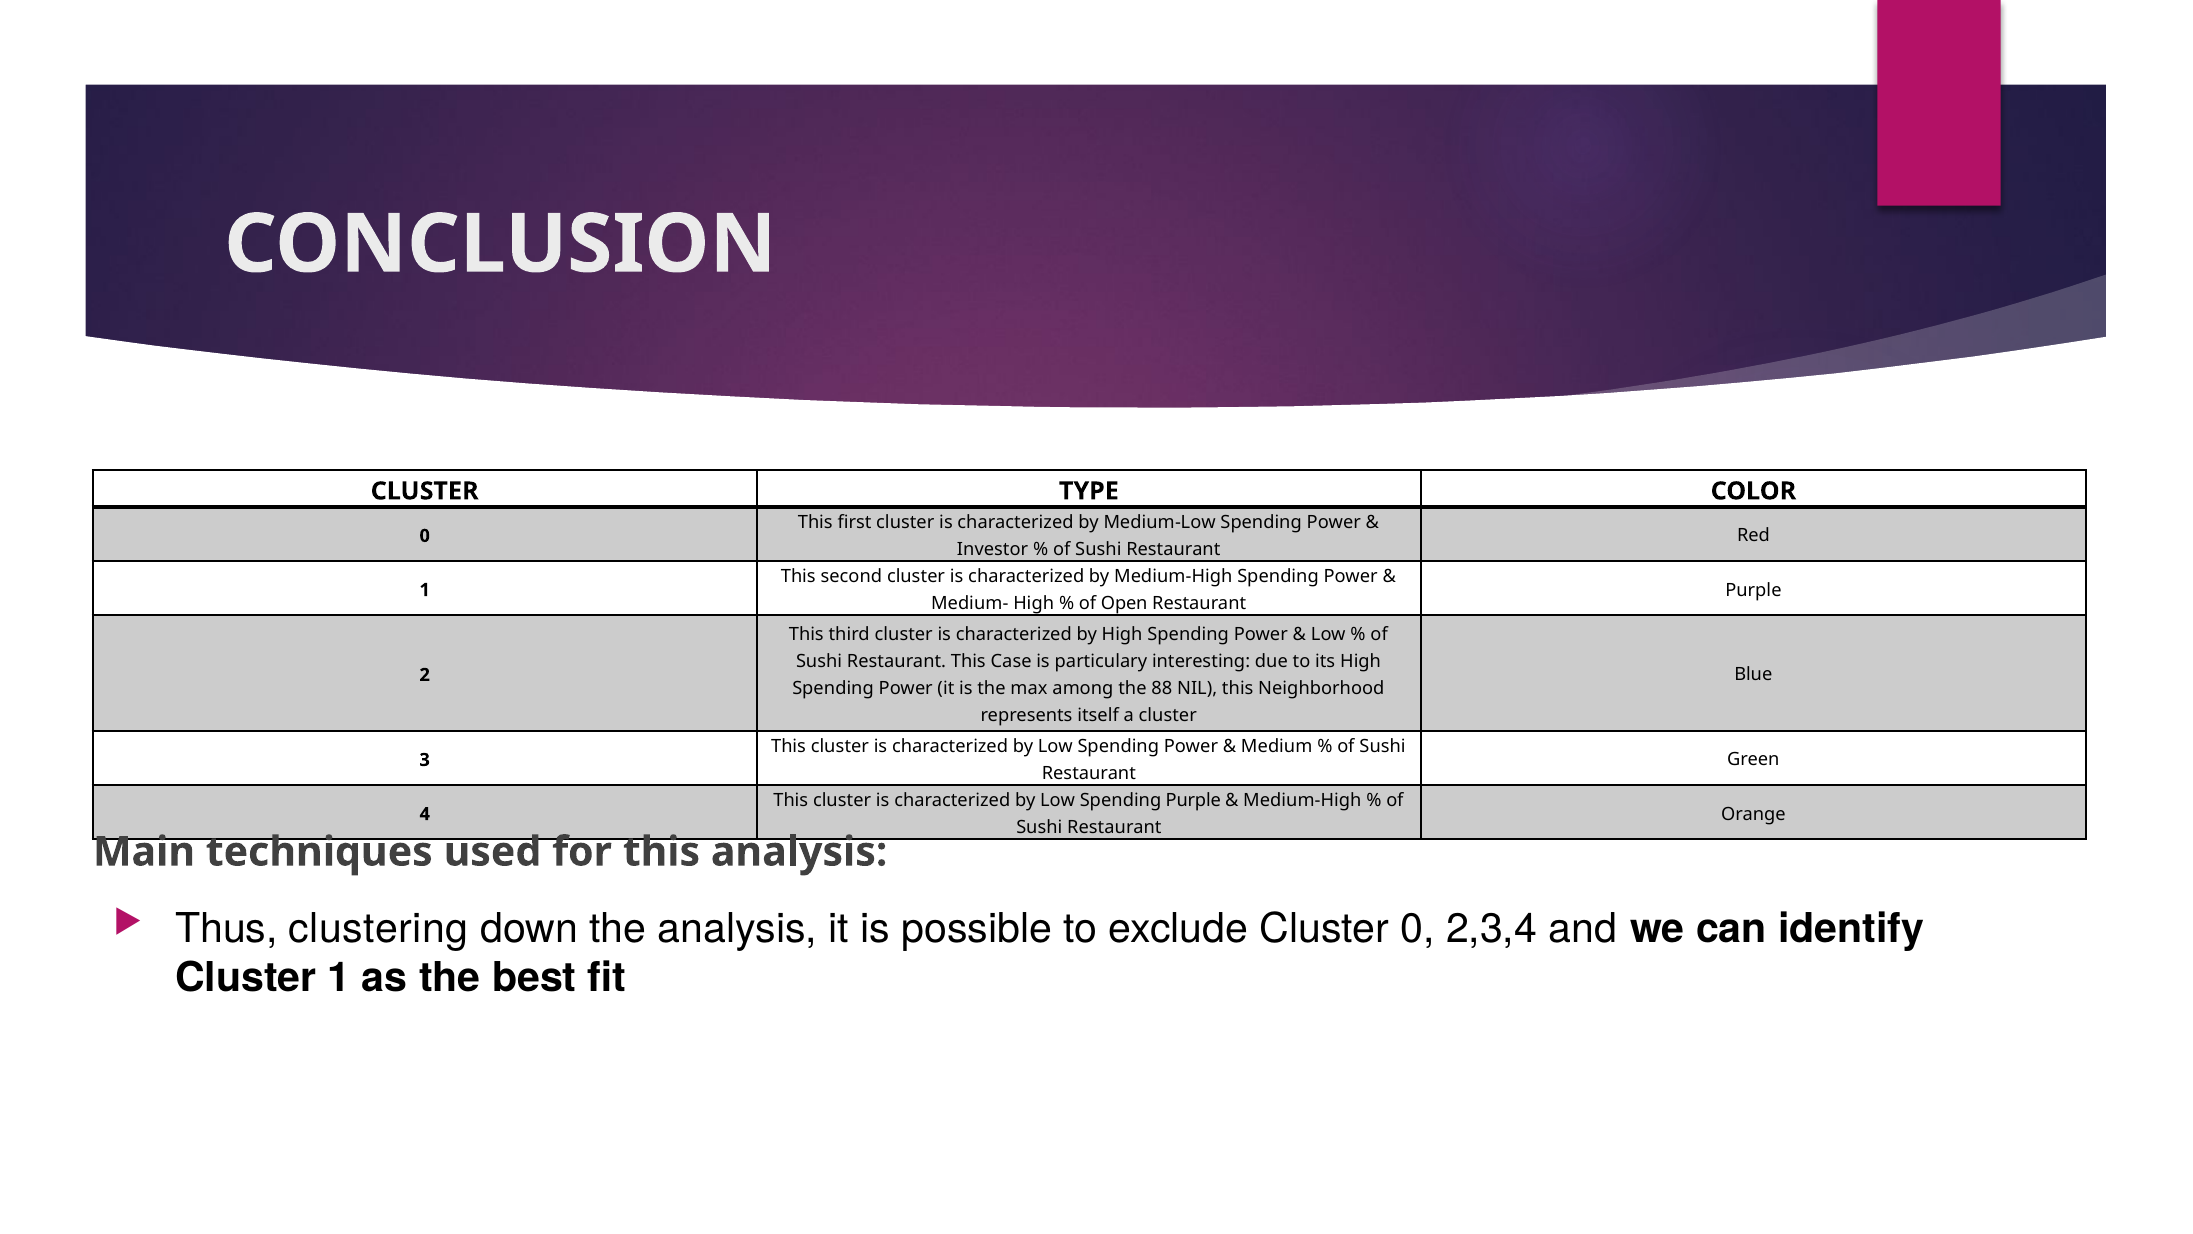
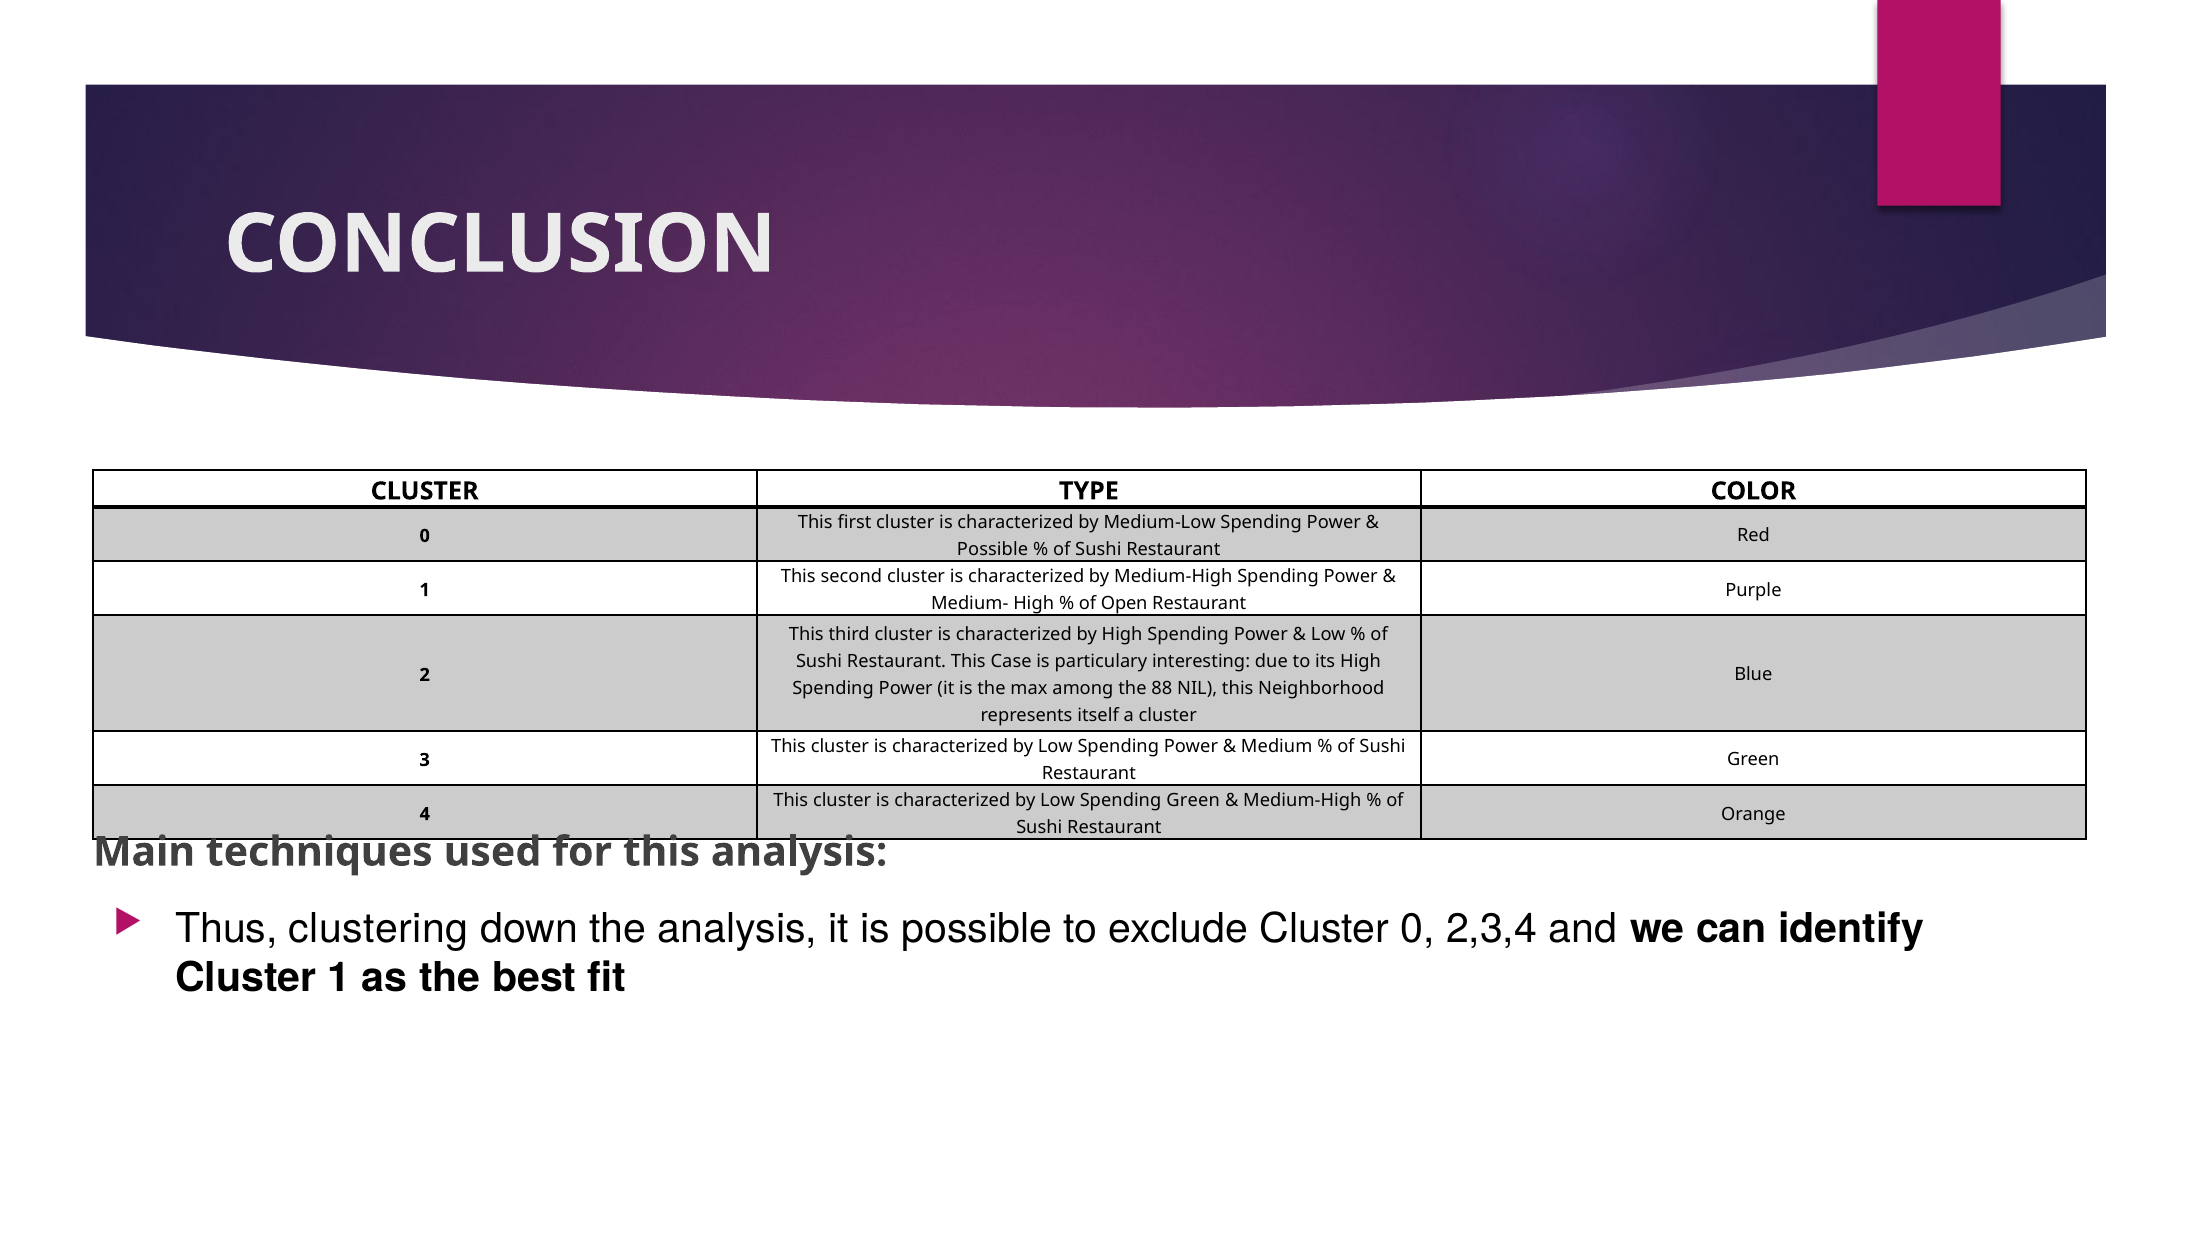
Investor: Investor -> Possible (993, 549)
Spending Purple: Purple -> Green (1193, 800)
